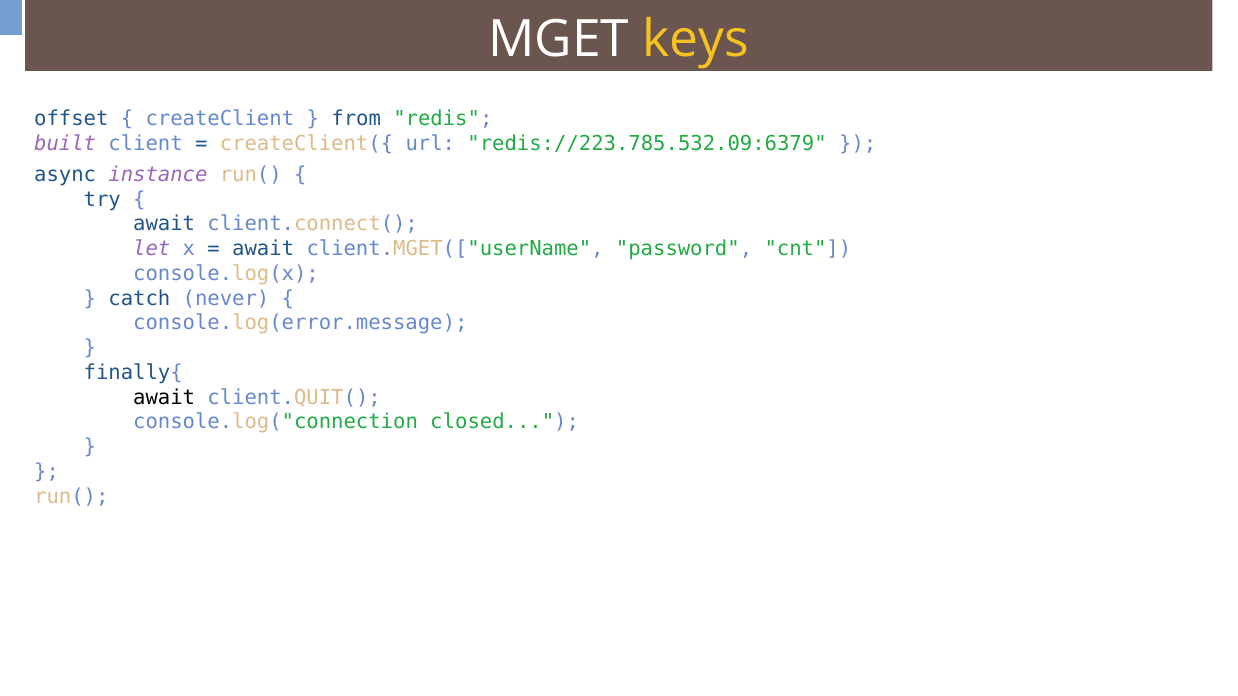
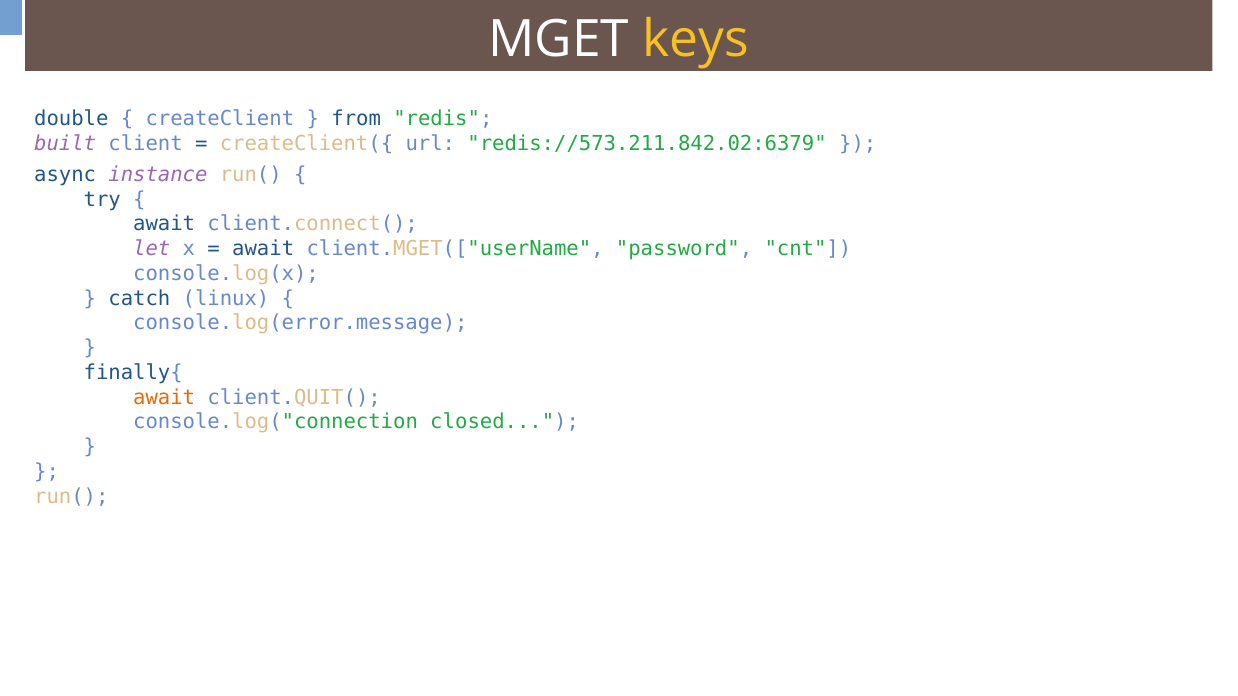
offset: offset -> double (71, 119)
redis://223.785.532.09:6379: redis://223.785.532.09:6379 -> redis://573.211.842.02:6379 (647, 144)
never: never -> linux (226, 299)
await colour: black -> orange (164, 397)
